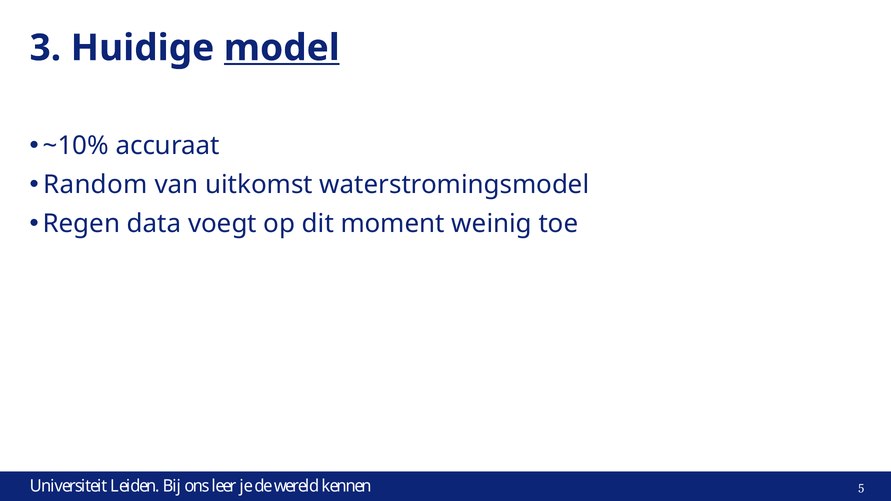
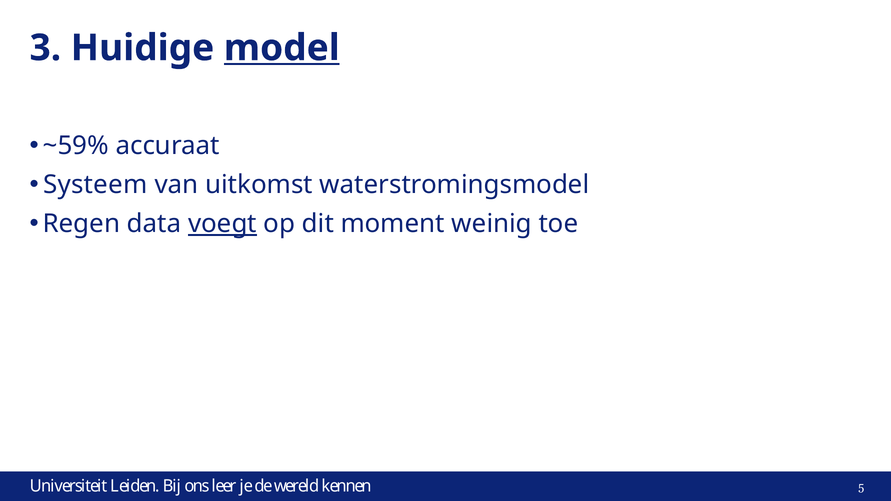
~10%: ~10% -> ~59% (76, 145)
Random: Random -> Systeem (95, 185)
voegt underline: none -> present (222, 224)
